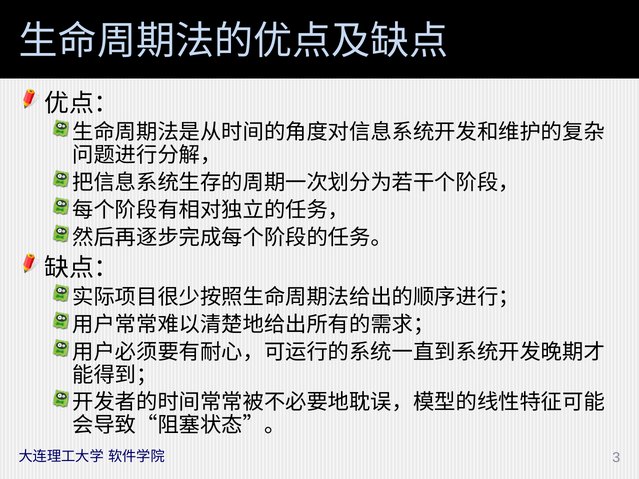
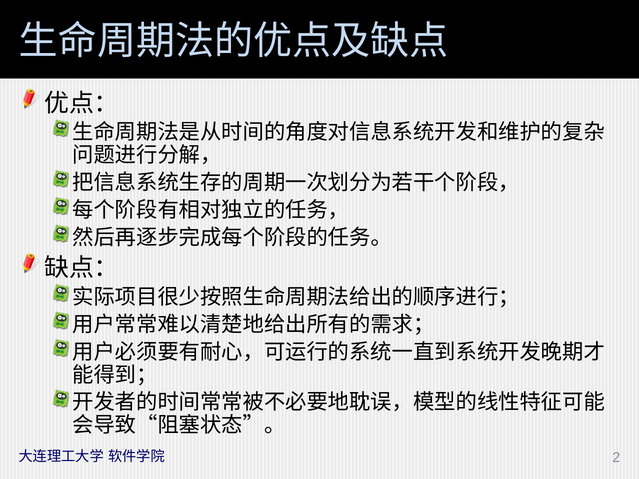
3: 3 -> 2 (616, 458)
